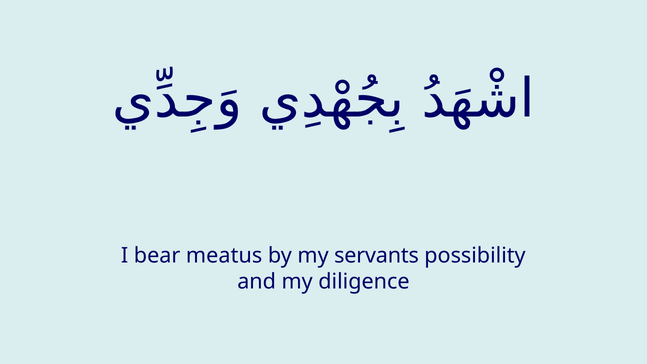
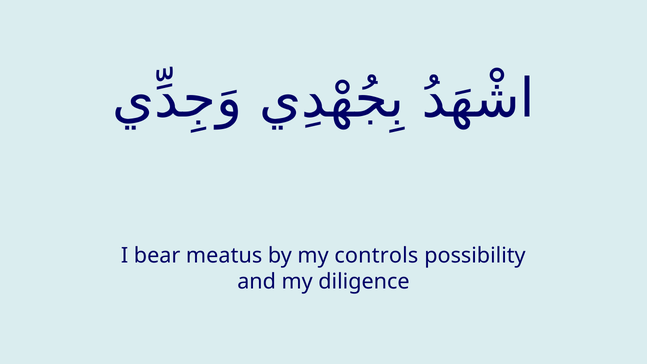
servants: servants -> controls (376, 255)
